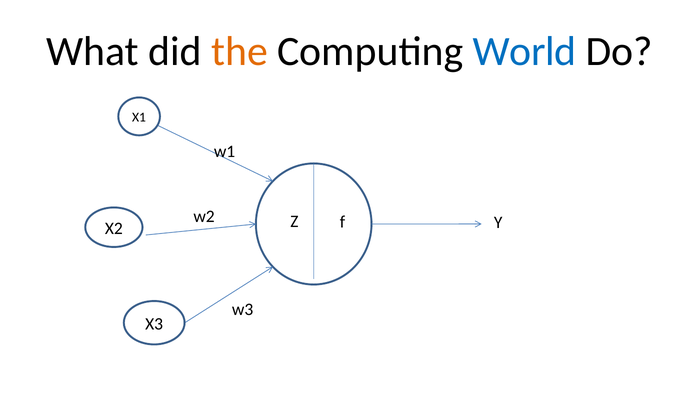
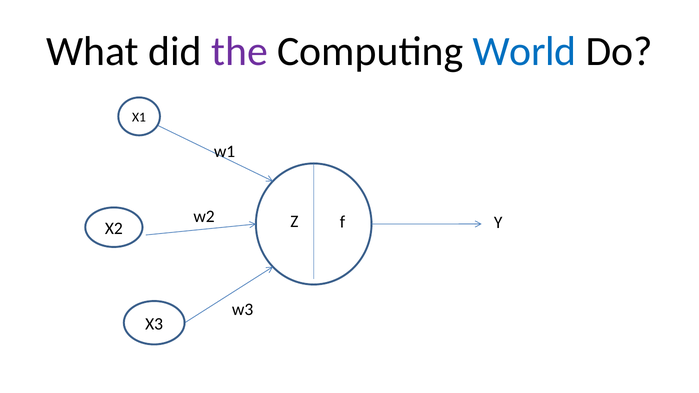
the colour: orange -> purple (239, 51)
